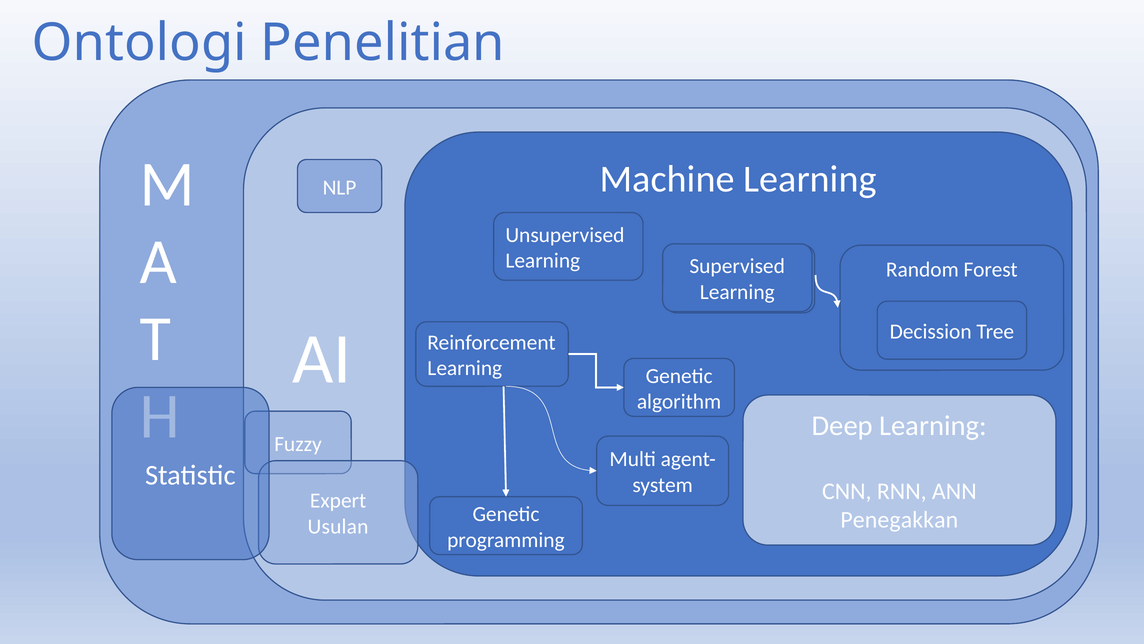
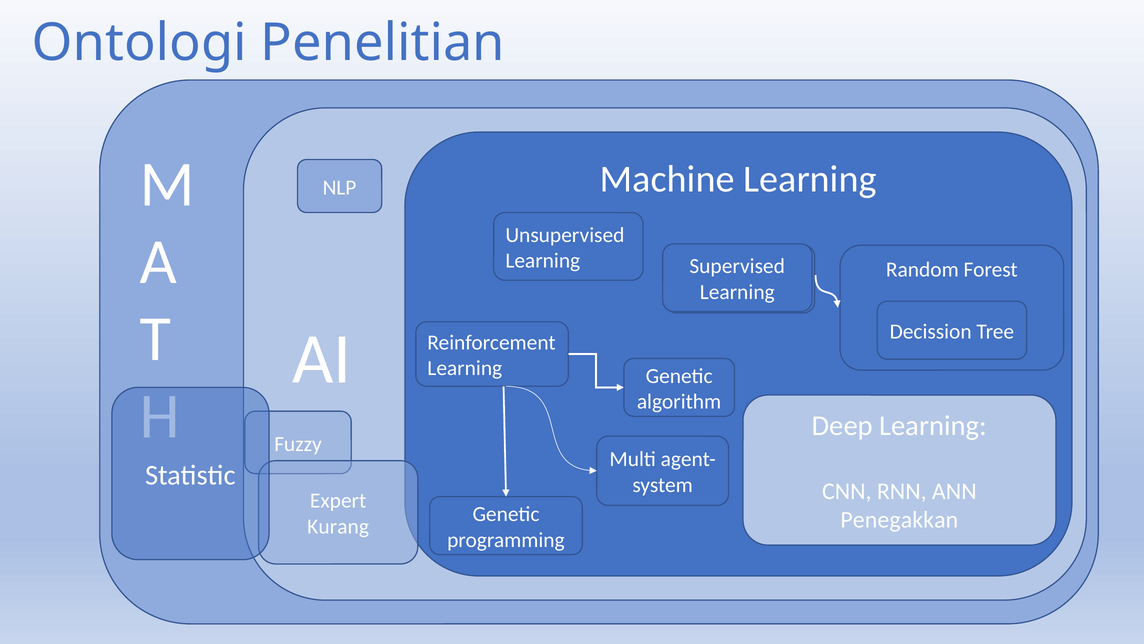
Usulan: Usulan -> Kurang (338, 526)
